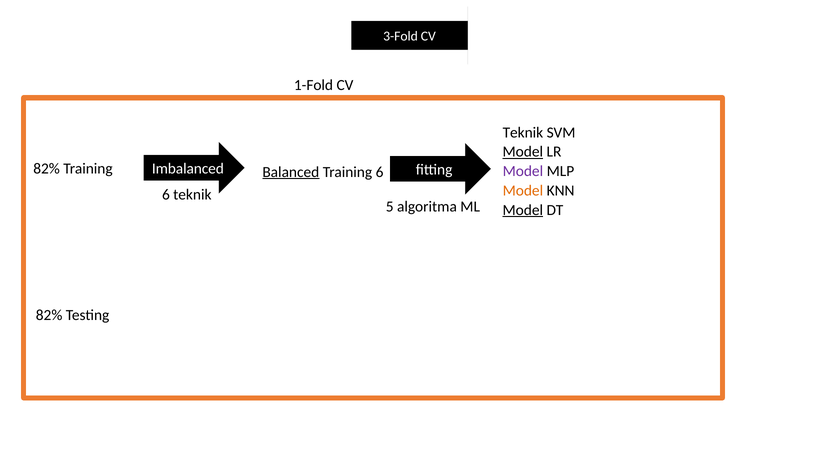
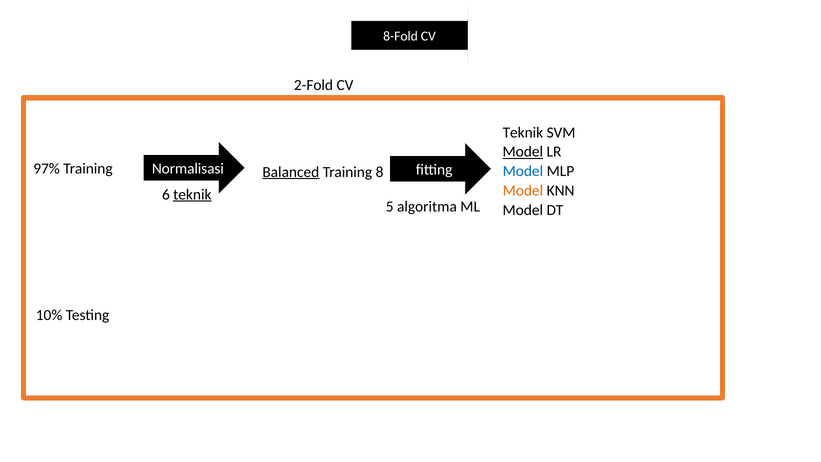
3-Fold: 3-Fold -> 8-Fold (400, 36)
1-Fold: 1-Fold -> 2-Fold (314, 85)
82%: 82% -> 97% (47, 169)
Imbalanced: Imbalanced -> Normalisasi (188, 169)
Model colour: purple -> blue (523, 171)
Training 6: 6 -> 8 (380, 172)
teknik underline: none -> present (192, 194)
Model underline: present -> none (523, 210)
82%: 82% -> 10% (49, 315)
